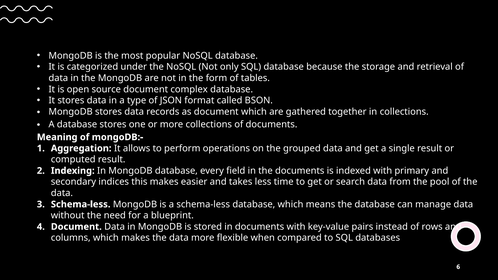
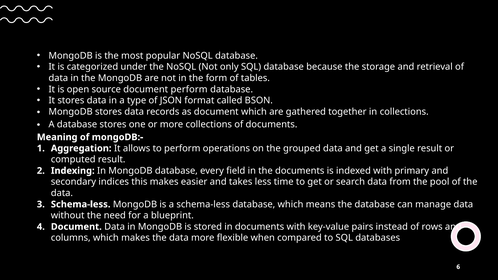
document complex: complex -> perform (189, 89)
